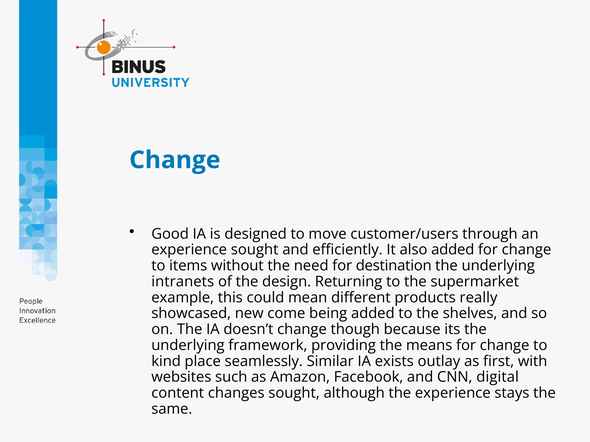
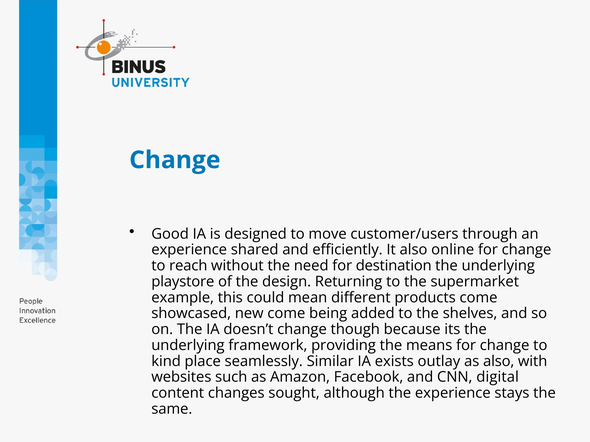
experience sought: sought -> shared (255, 250)
also added: added -> online (453, 250)
items: items -> reach (188, 266)
intranets: intranets -> playstore (183, 282)
products really: really -> come (479, 298)
as first: first -> also (499, 362)
